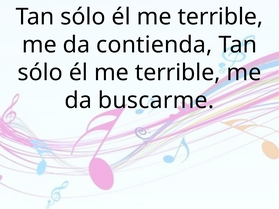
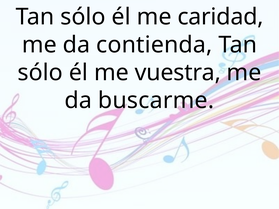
terrible: terrible -> caridad (220, 17)
terrible: terrible -> vuestra (178, 73)
